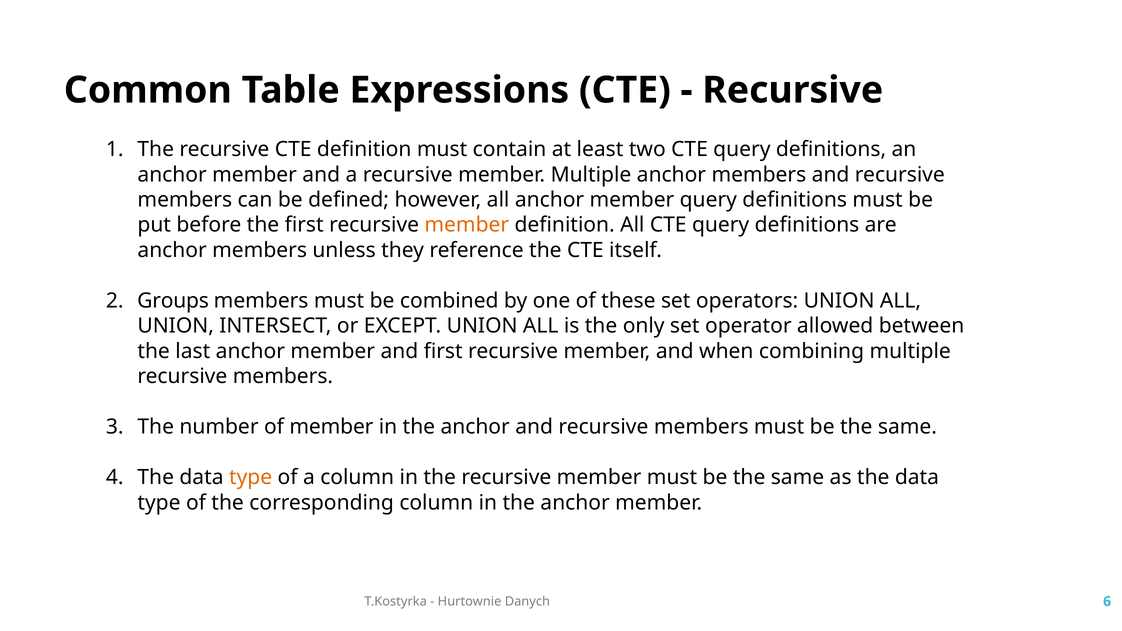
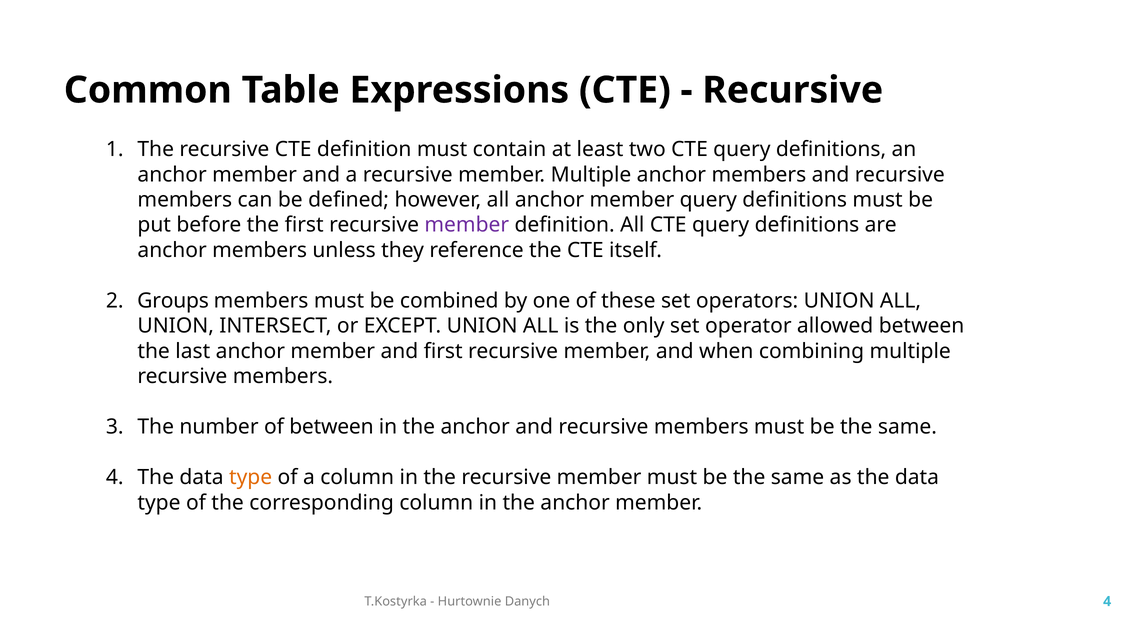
member colour: orange -> purple (467, 225)
of member: member -> between (331, 427)
Danych 6: 6 -> 4 (1107, 602)
